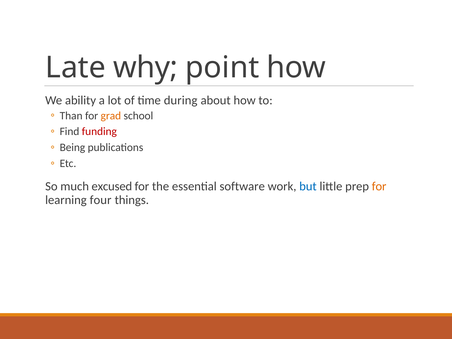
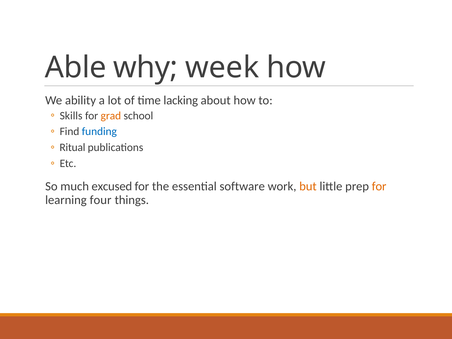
Late: Late -> Able (76, 68)
point: point -> week (222, 68)
during: during -> lacking (181, 100)
Than: Than -> Skills (71, 116)
funding colour: red -> blue (99, 132)
Being: Being -> Ritual (72, 148)
but colour: blue -> orange (308, 186)
